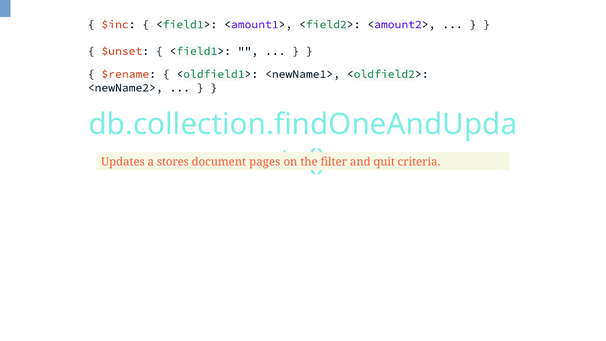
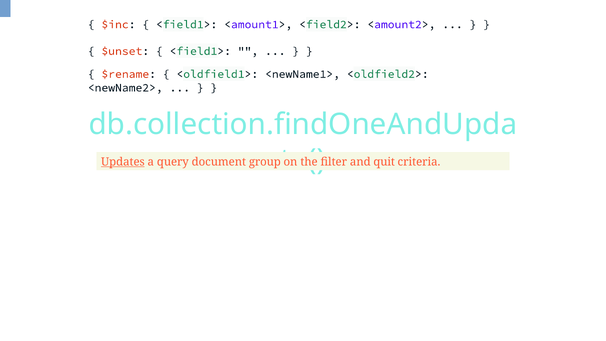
Updates underline: none -> present (123, 162)
stores: stores -> query (173, 162)
pages: pages -> group (265, 162)
